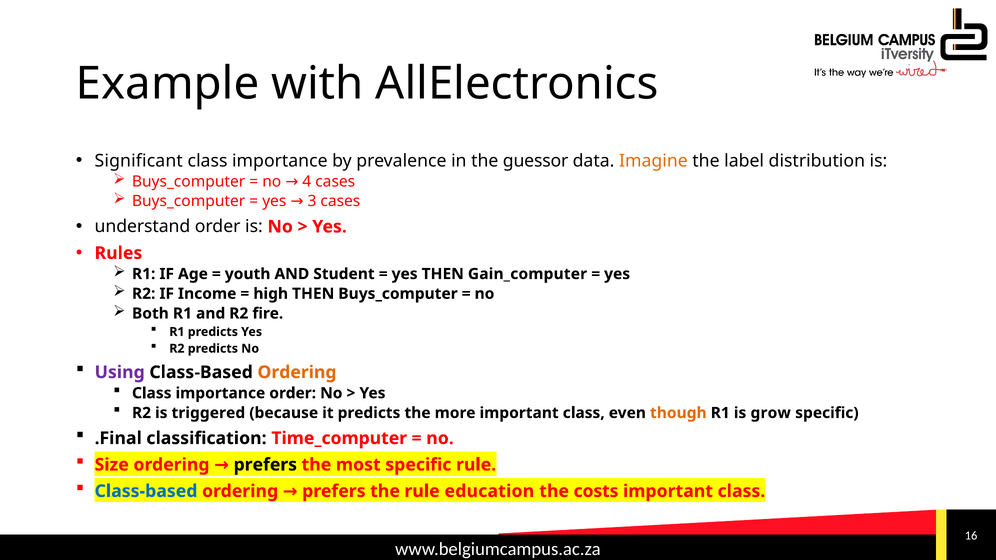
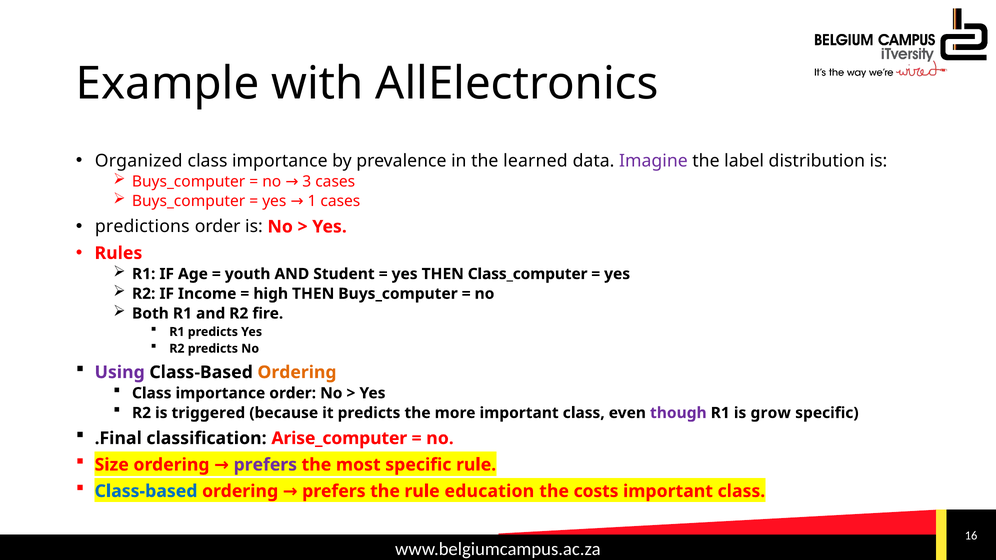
Significant: Significant -> Organized (139, 161)
guessor: guessor -> learned (535, 161)
Imagine colour: orange -> purple (653, 161)
4: 4 -> 3 (307, 182)
3: 3 -> 1 (312, 201)
understand: understand -> predictions (142, 227)
Gain_computer: Gain_computer -> Class_computer (528, 274)
though colour: orange -> purple (678, 413)
Time_computer: Time_computer -> Arise_computer (339, 438)
prefers colour: black -> purple (265, 465)
